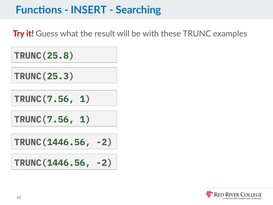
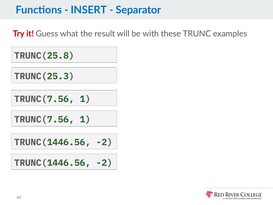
Searching: Searching -> Separator (138, 10)
